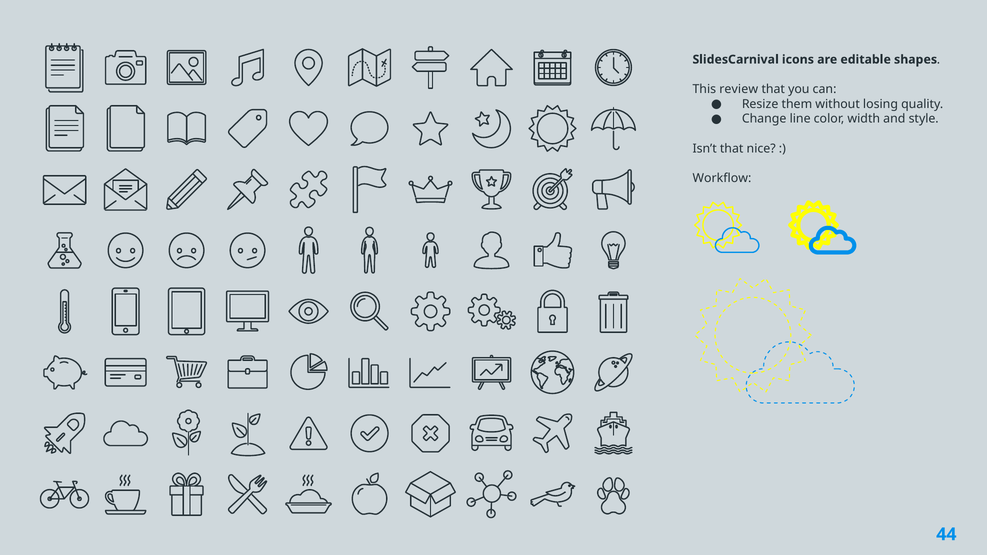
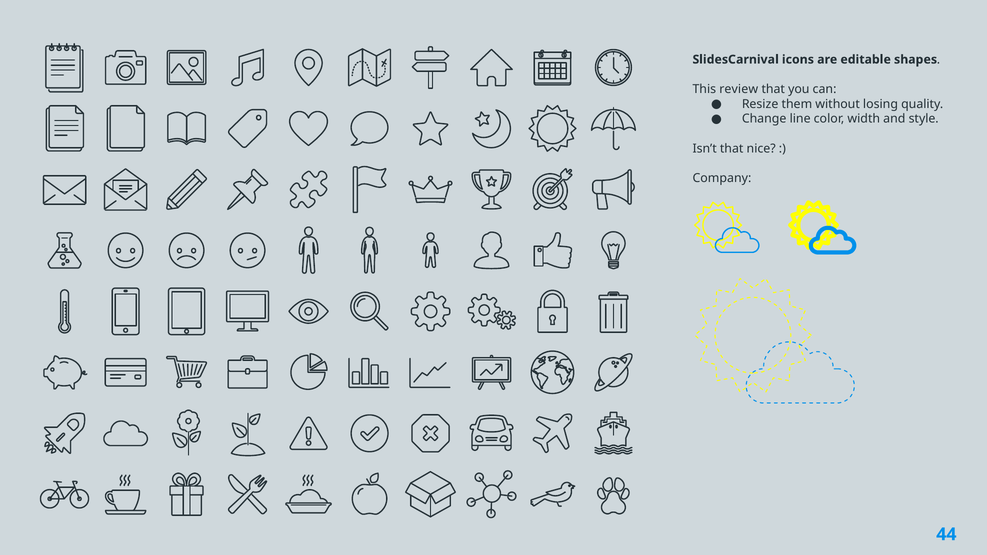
Workflow: Workflow -> Company (722, 178)
